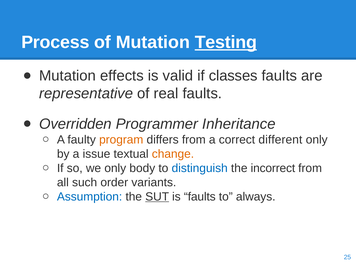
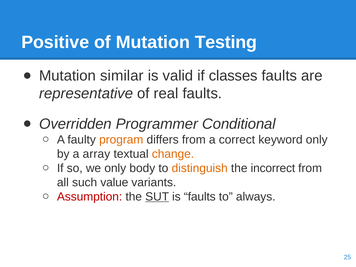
Process: Process -> Positive (55, 42)
Testing underline: present -> none (226, 42)
effects: effects -> similar (122, 76)
Inheritance: Inheritance -> Conditional (239, 124)
different: different -> keyword (280, 140)
issue: issue -> array (96, 154)
distinguish colour: blue -> orange (200, 168)
order: order -> value (114, 182)
Assumption colour: blue -> red (90, 197)
